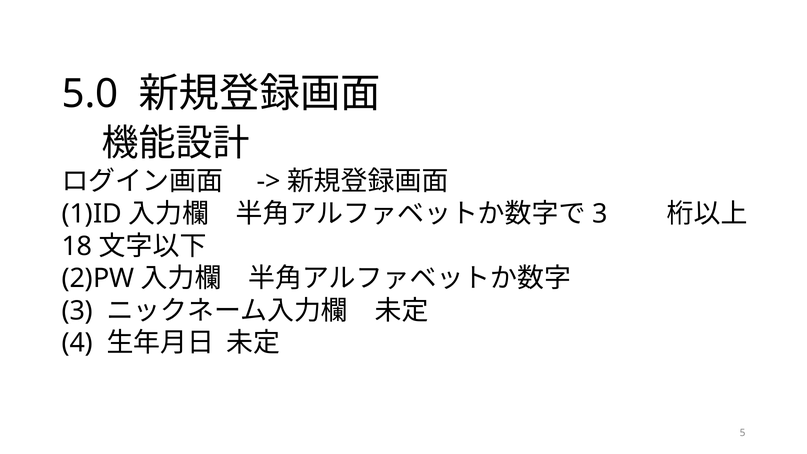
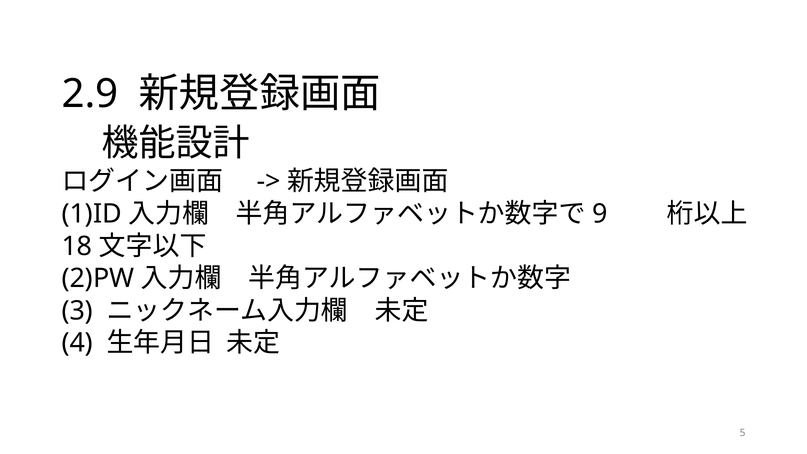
5.0: 5.0 -> 2.9 (90, 94)
3: 3 -> 9 (600, 214)
